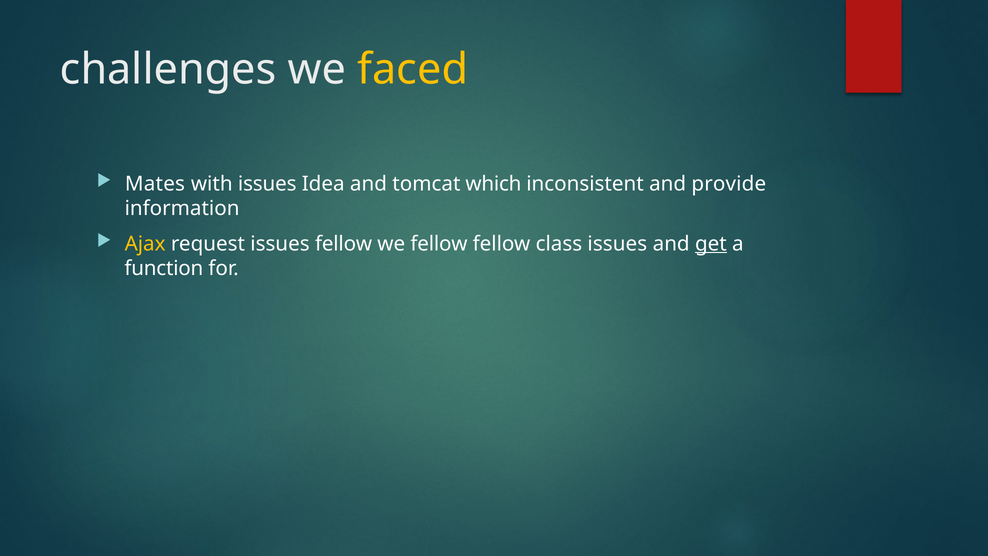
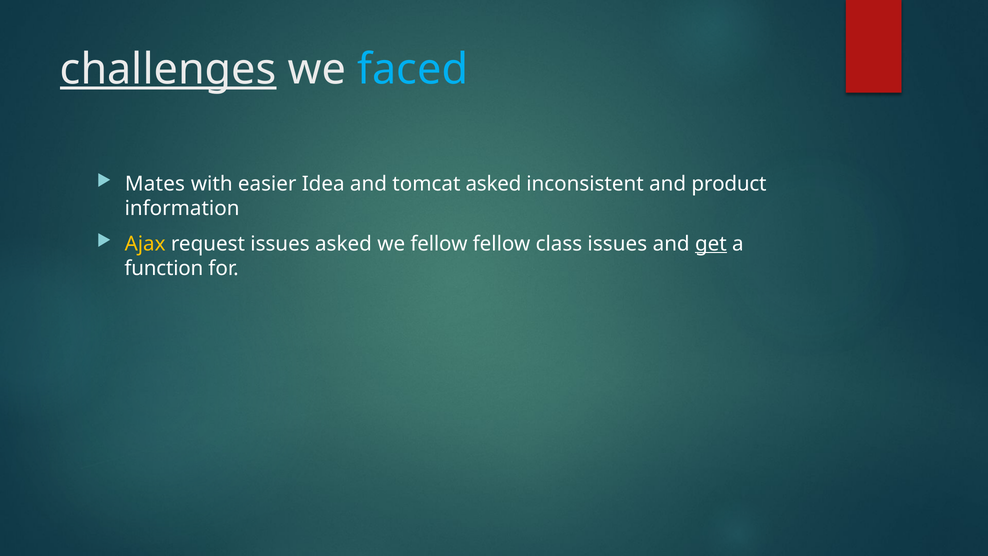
challenges underline: none -> present (168, 69)
faced colour: yellow -> light blue (413, 69)
with issues: issues -> easier (267, 184)
tomcat which: which -> asked (493, 184)
provide: provide -> product (729, 184)
issues fellow: fellow -> asked (343, 244)
